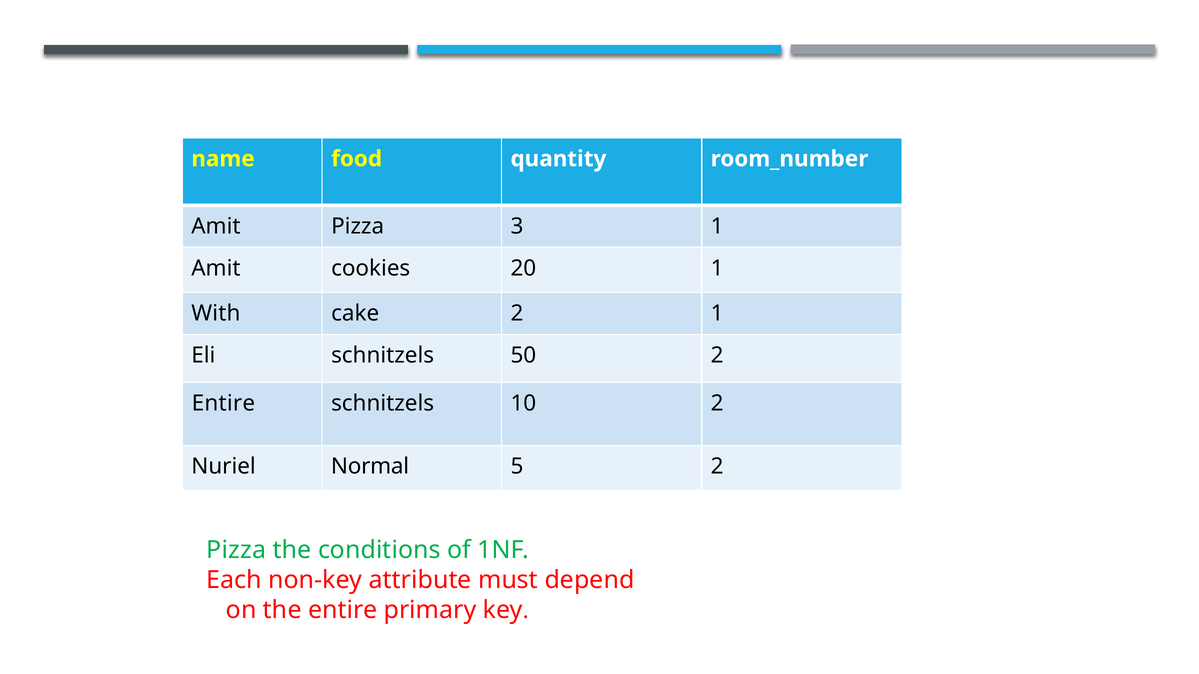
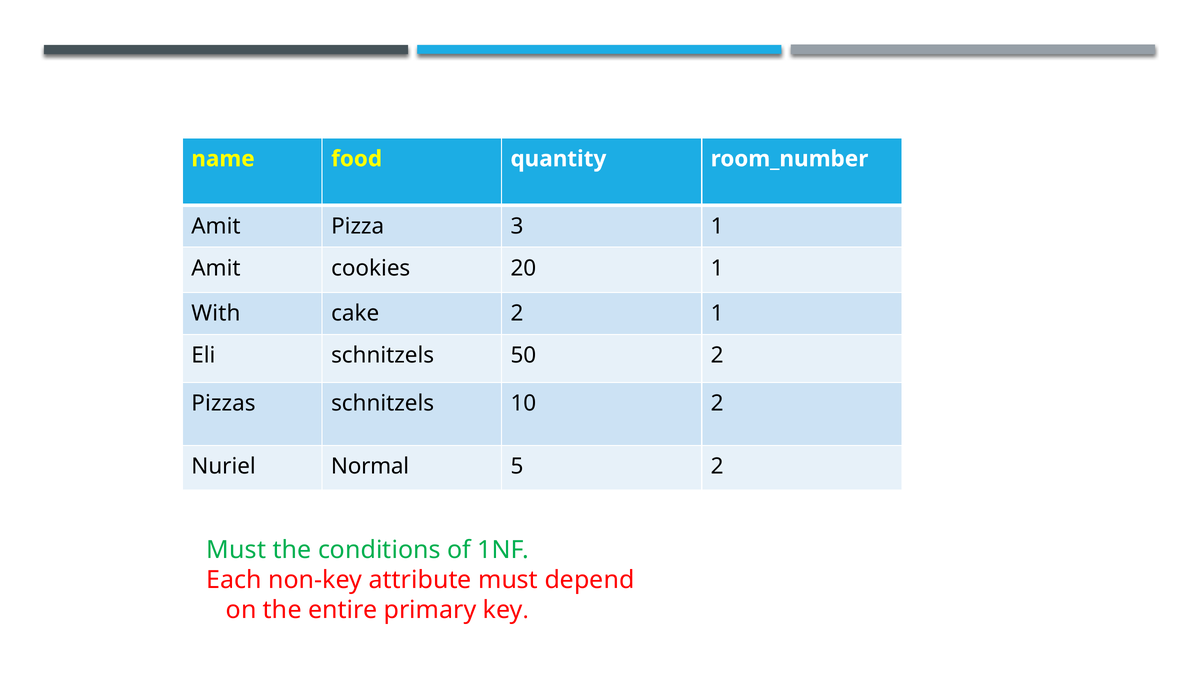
Entire: Entire -> Pizzas (223, 404)
Pizza: Pizza -> Must (236, 550)
